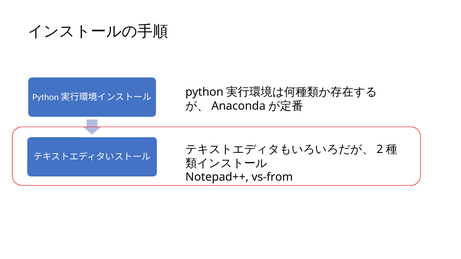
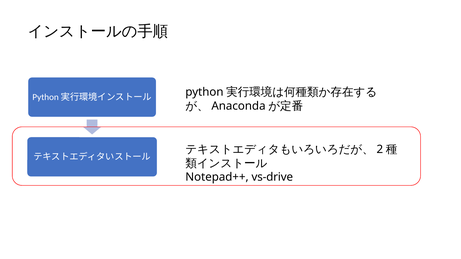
vs-from: vs-from -> vs-drive (272, 177)
